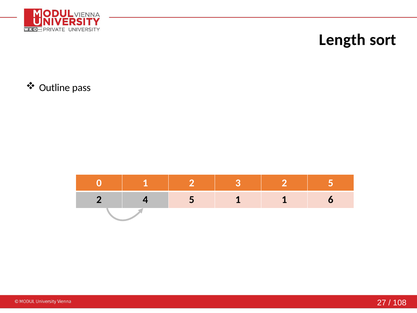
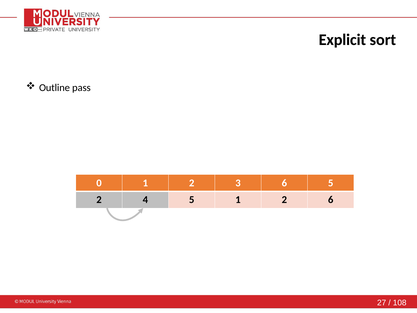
Length: Length -> Explicit (342, 40)
3 2: 2 -> 6 (284, 183)
5 1 1: 1 -> 2 (284, 200)
